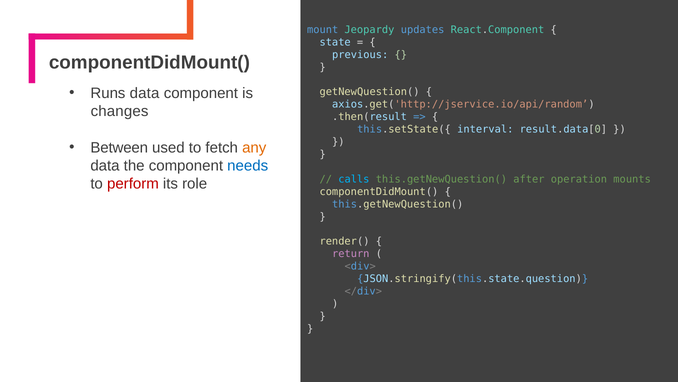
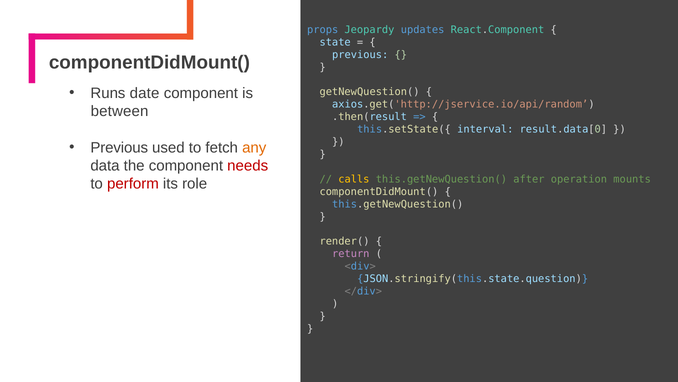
mount: mount -> props (323, 30)
Runs data: data -> date (145, 93)
changes: changes -> between (120, 111)
Between: Between -> Previous (119, 147)
needs colour: blue -> red (248, 165)
calls colour: light blue -> yellow (354, 179)
